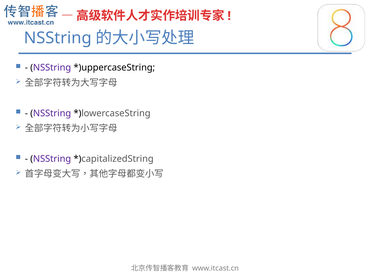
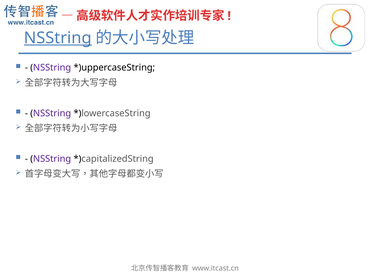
NSString underline: none -> present (58, 38)
